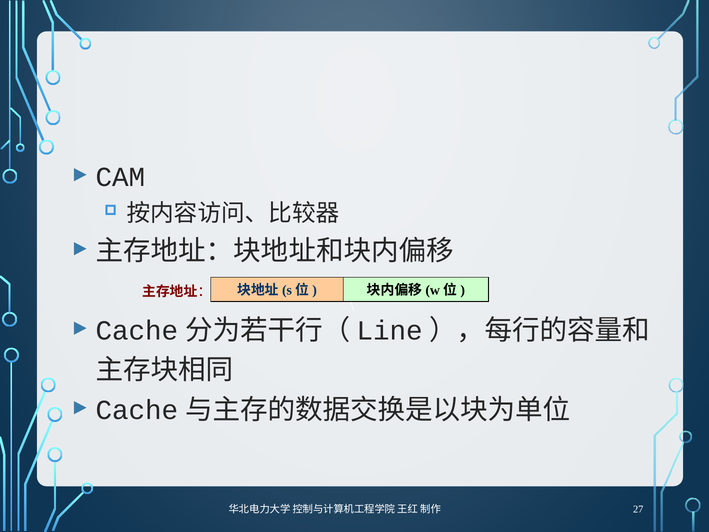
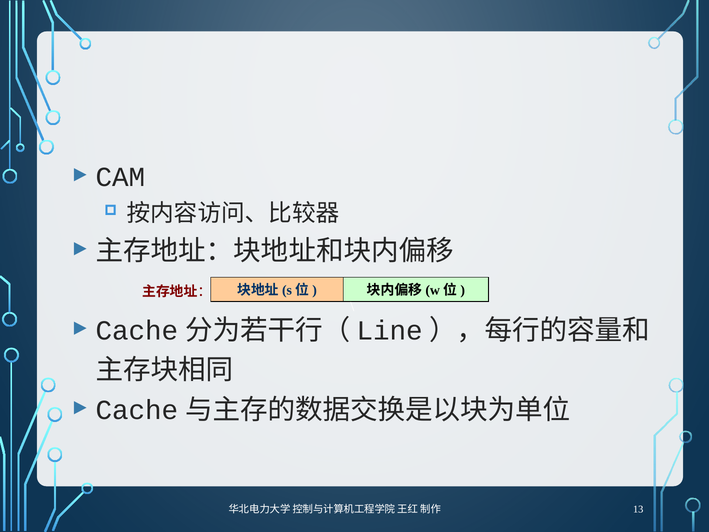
27: 27 -> 13 (638, 509)
